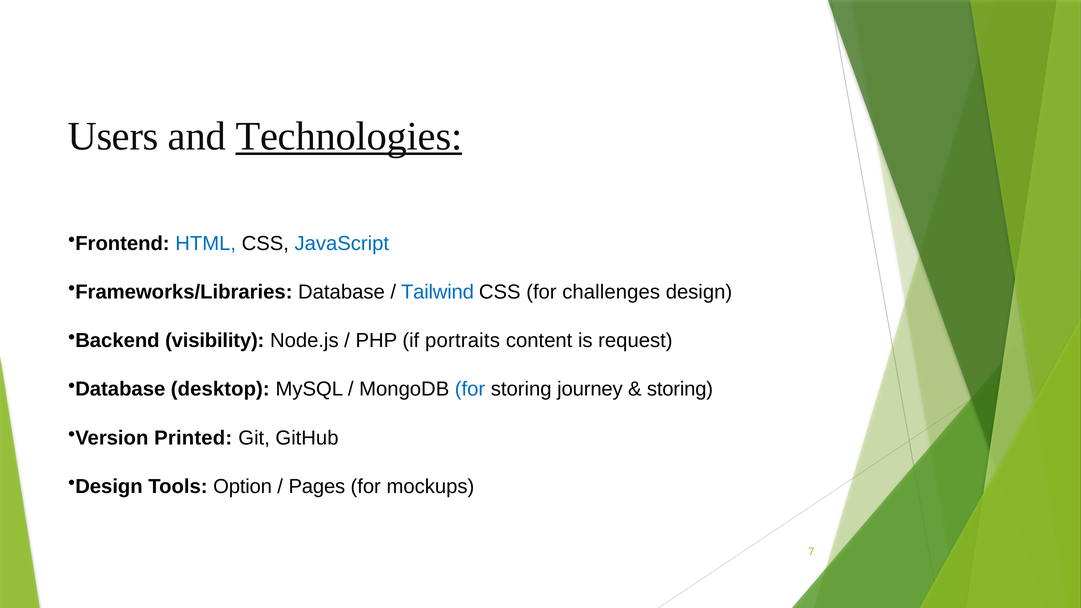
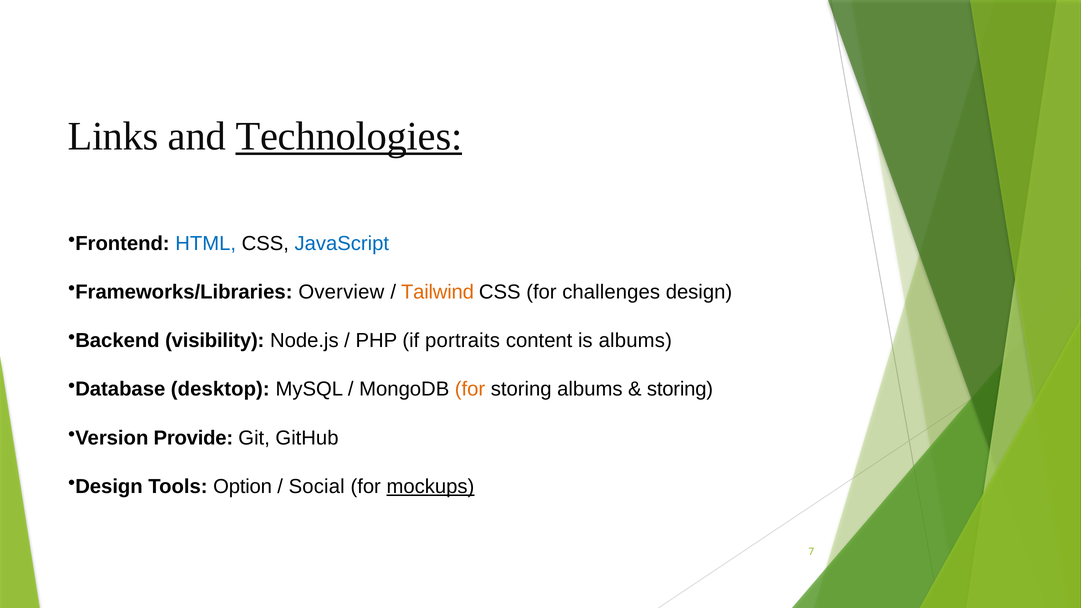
Users: Users -> Links (113, 136)
Frameworks/Libraries Database: Database -> Overview (341, 292)
Tailwind colour: blue -> orange (437, 292)
is request: request -> albums (635, 341)
for colour: blue -> orange (470, 389)
storing journey: journey -> albums (590, 389)
Printed: Printed -> Provide (193, 438)
Pages: Pages -> Social (317, 487)
mockups underline: none -> present (430, 487)
